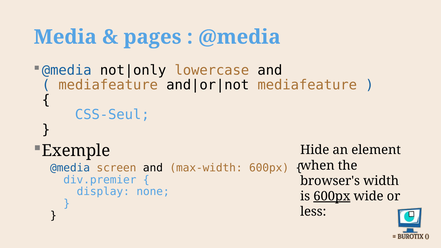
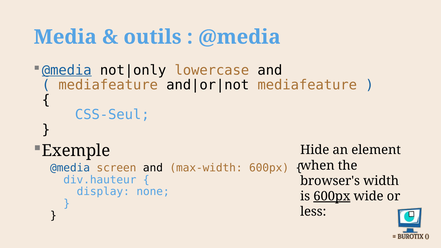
pages: pages -> outils (152, 37)
@media underline: none -> present (67, 70)
div.premier: div.premier -> div.hauteur (100, 180)
